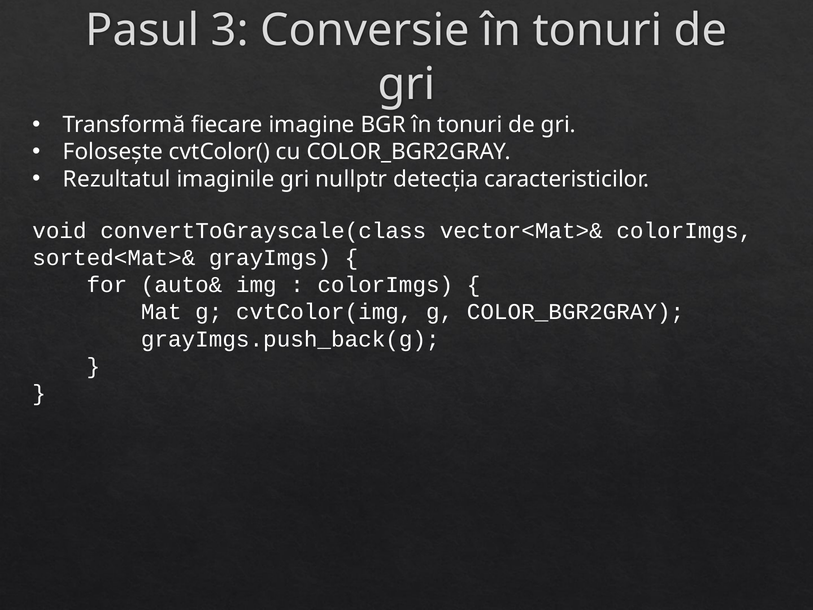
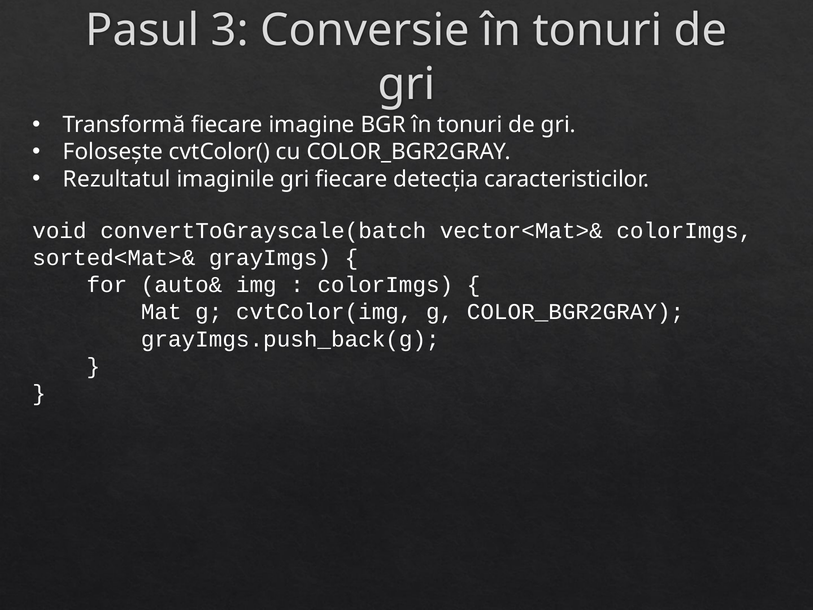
gri nullptr: nullptr -> fiecare (351, 179)
convertToGrayscale(class: convertToGrayscale(class -> convertToGrayscale(batch (263, 231)
